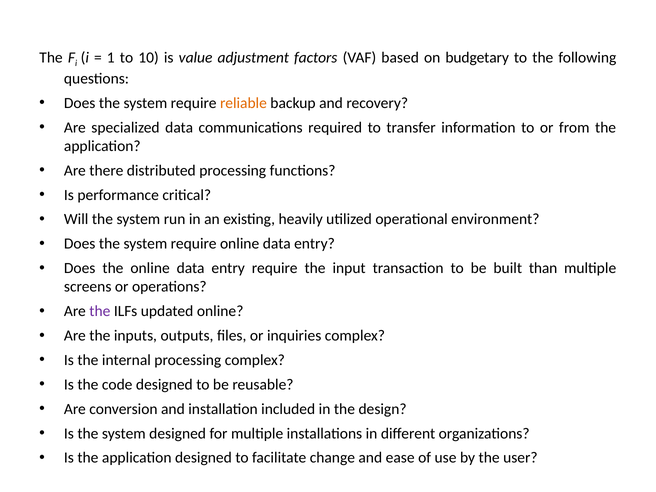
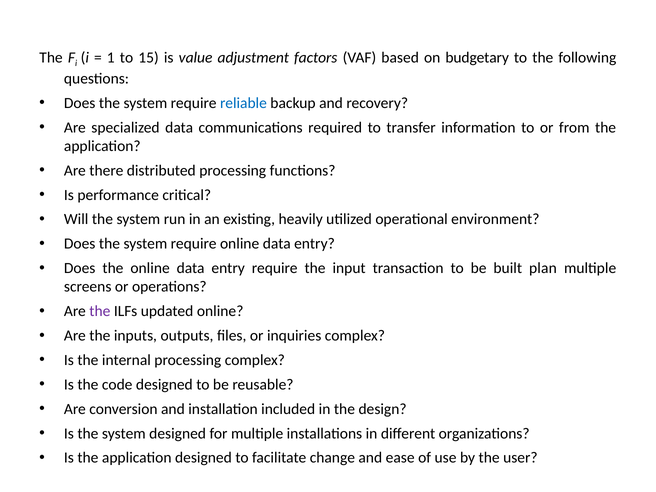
10: 10 -> 15 (149, 57)
reliable colour: orange -> blue (243, 103)
than: than -> plan (543, 268)
